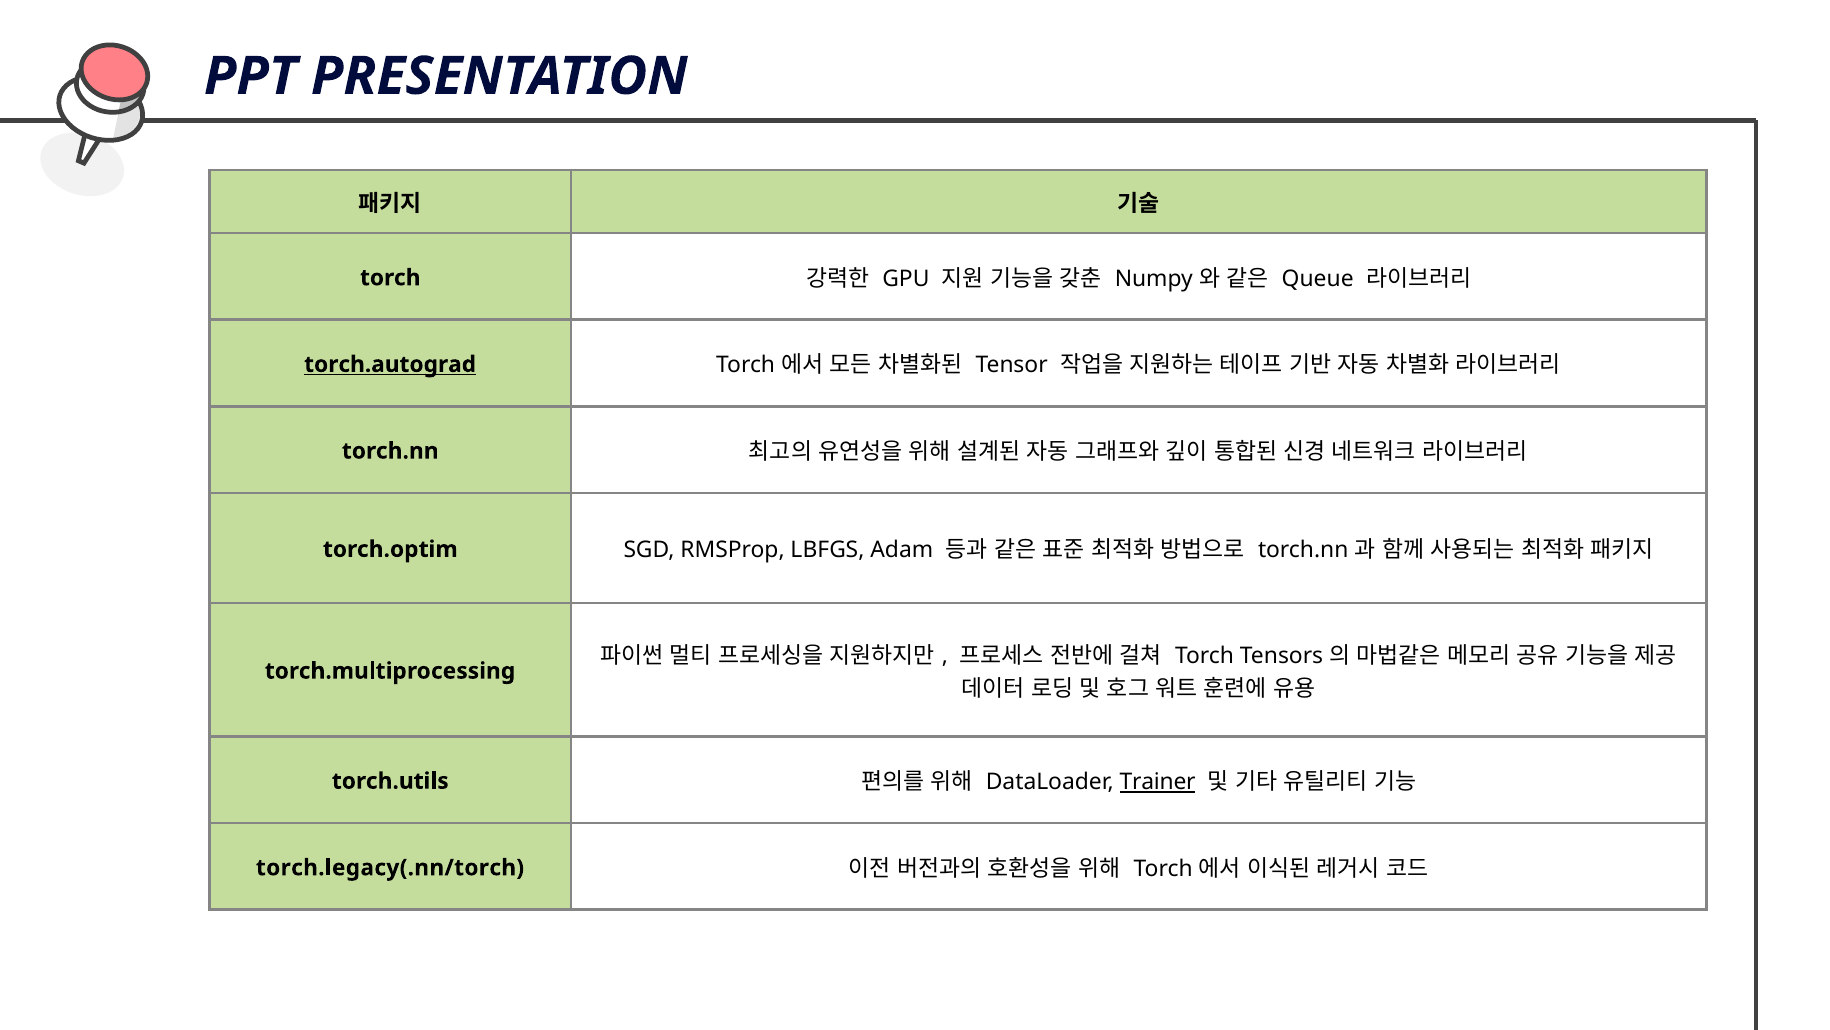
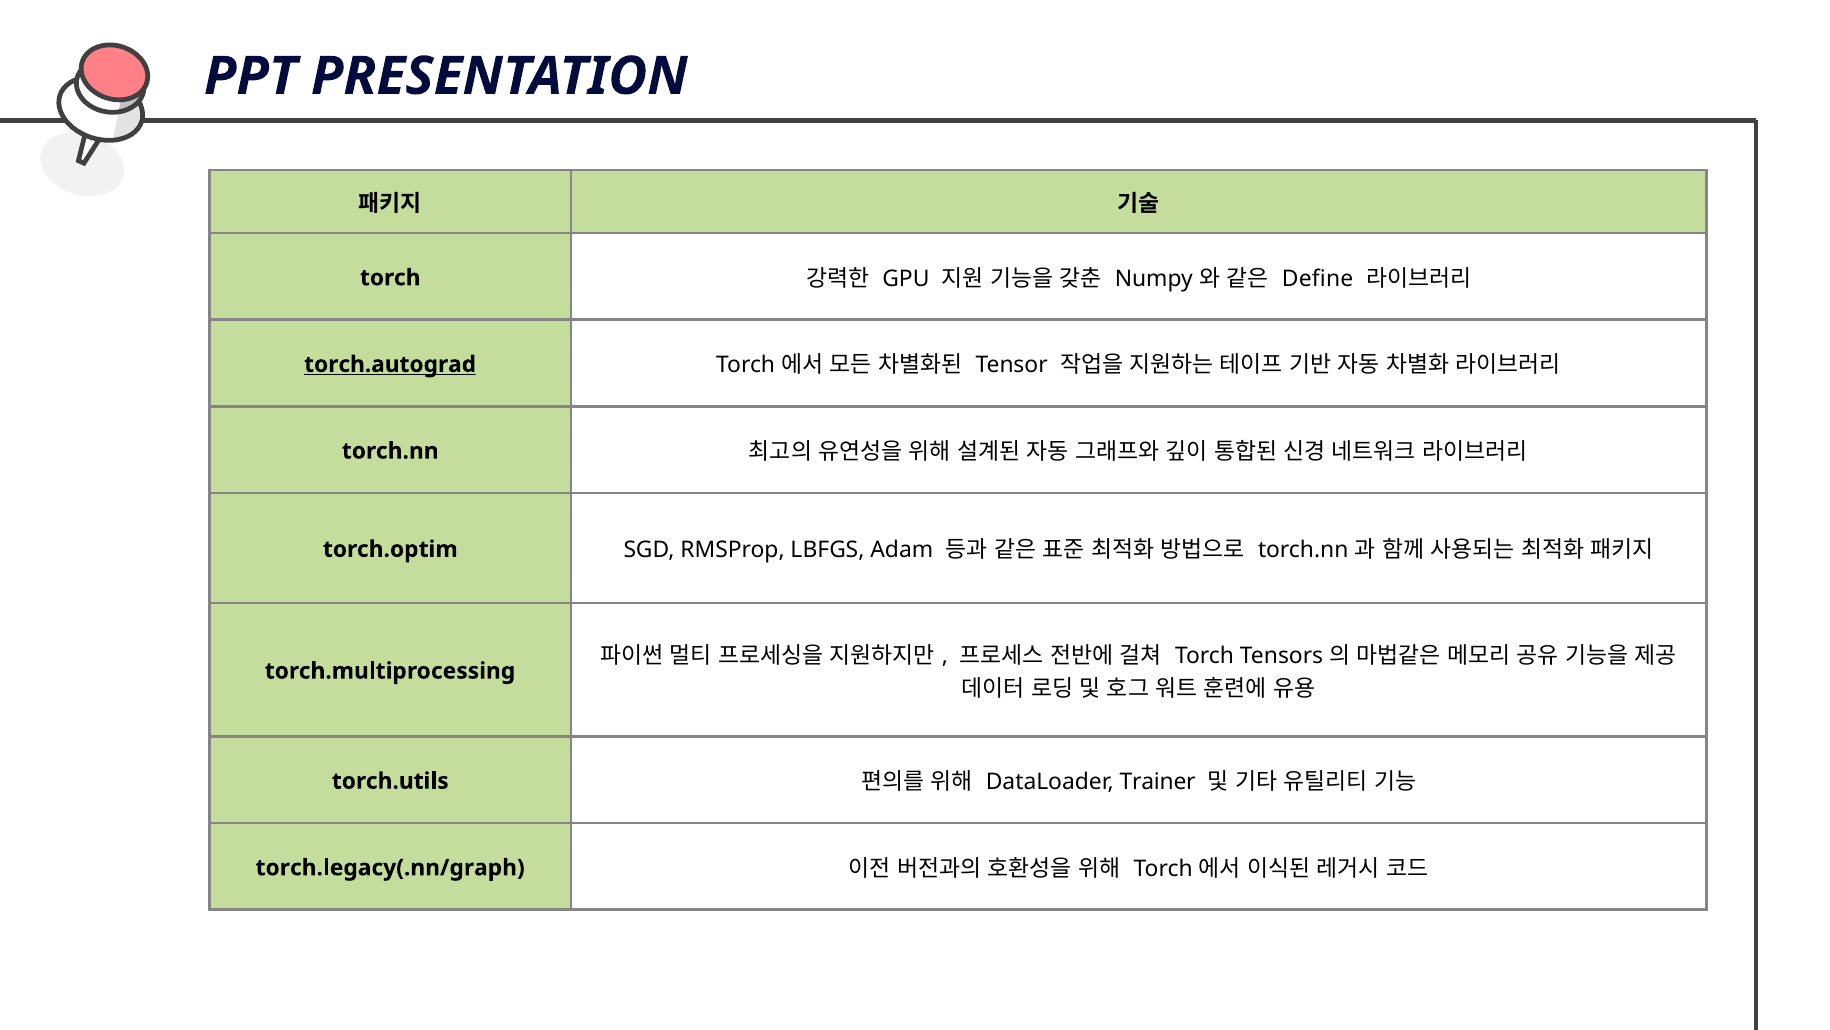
Queue: Queue -> Define (1318, 279)
Trainer underline: present -> none (1158, 782)
torch.legacy(.nn/torch: torch.legacy(.nn/torch -> torch.legacy(.nn/graph (390, 867)
